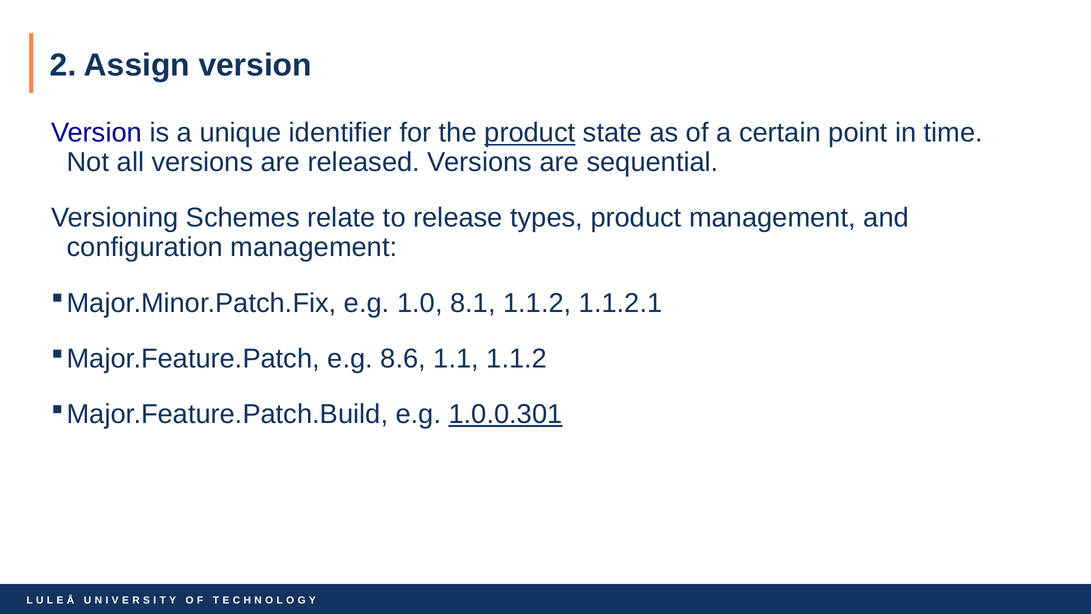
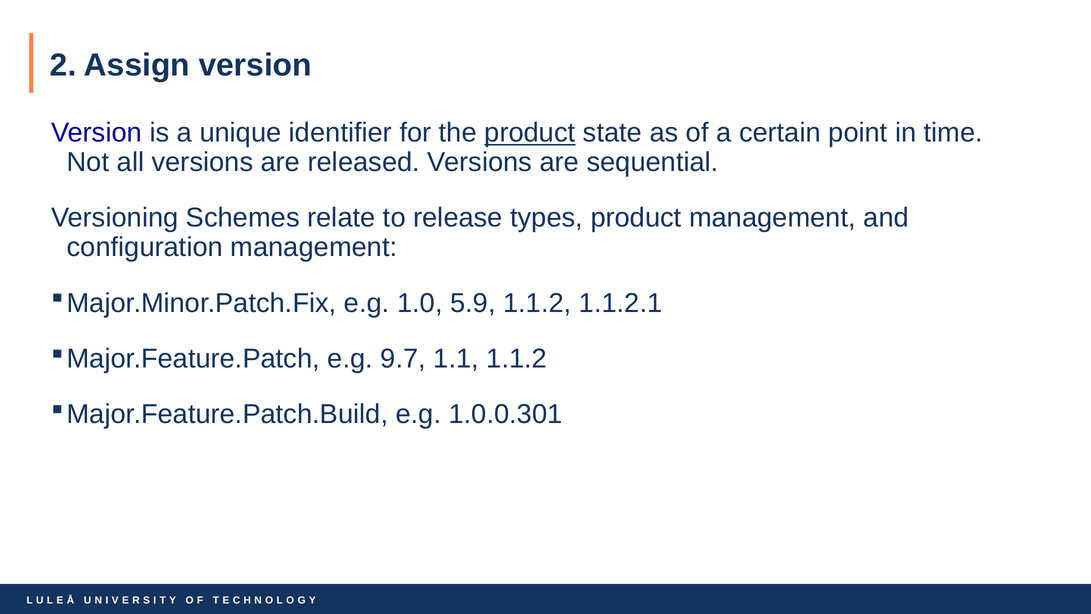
8.1: 8.1 -> 5.9 (473, 303)
8.6: 8.6 -> 9.7 (403, 358)
1.0.0.301 underline: present -> none (506, 414)
